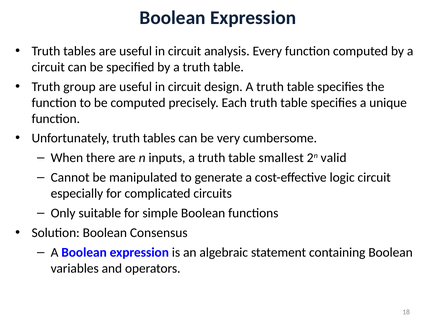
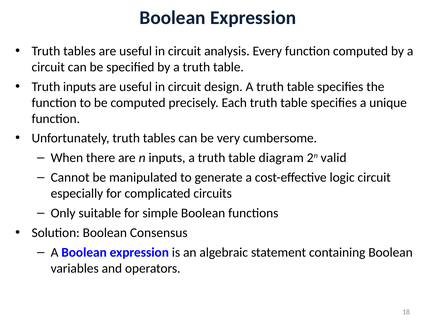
Truth group: group -> inputs (80, 87)
smallest: smallest -> diagram (281, 158)
